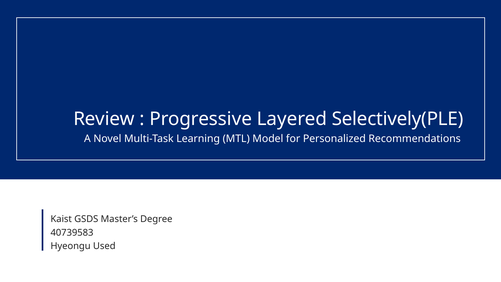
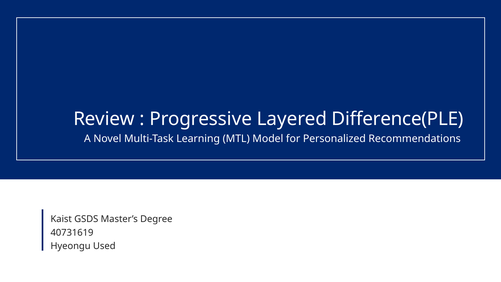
Selectively(PLE: Selectively(PLE -> Difference(PLE (398, 119)
40739583: 40739583 -> 40731619 (72, 233)
